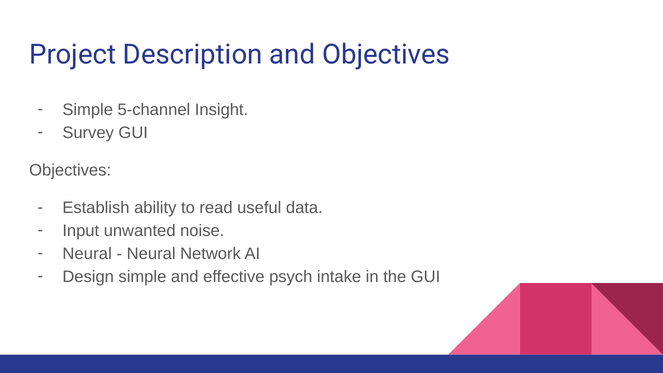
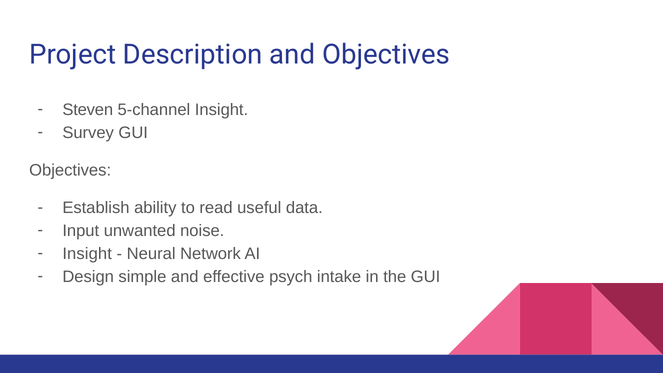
Simple: Simple -> Steven (88, 110)
Neural: Neural -> Insight (87, 254)
